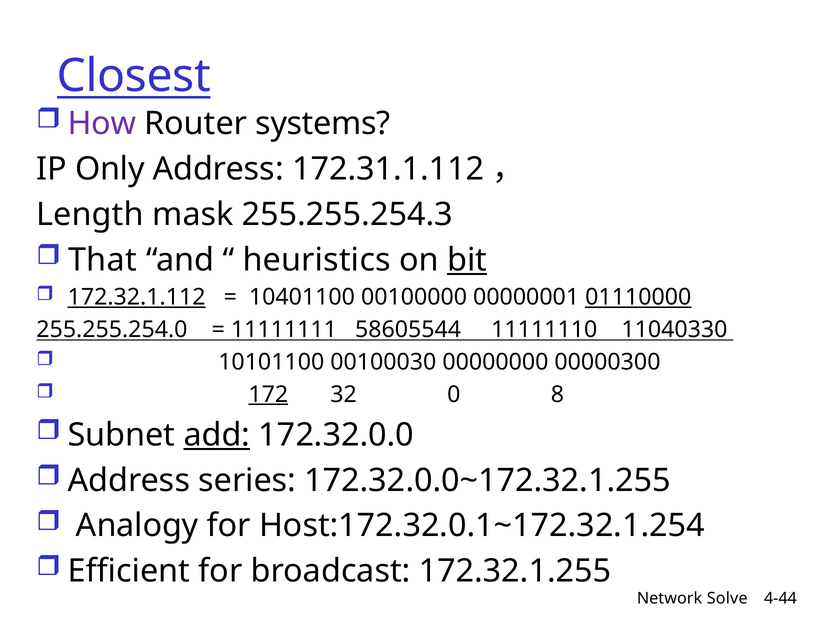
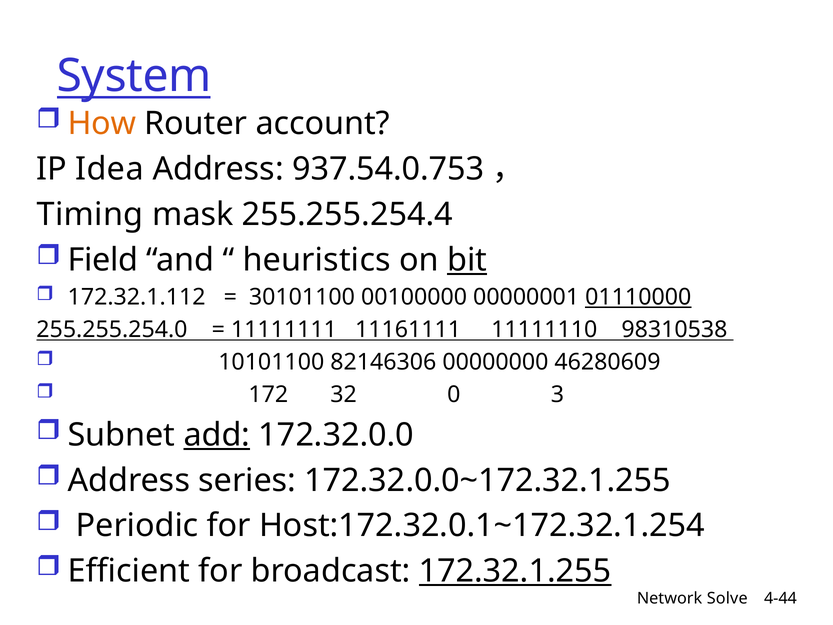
Closest: Closest -> System (134, 76)
How colour: purple -> orange (102, 124)
systems: systems -> account (323, 124)
Only: Only -> Idea (110, 169)
172.31.1.112: 172.31.1.112 -> 937.54.0.753 (388, 169)
Length: Length -> Timing (90, 214)
255.255.254.3: 255.255.254.3 -> 255.255.254.4 (347, 214)
That: That -> Field (103, 260)
172.32.1.112 underline: present -> none (137, 297)
10401100: 10401100 -> 30101100 (302, 297)
58605544: 58605544 -> 11161111 (408, 329)
11040330: 11040330 -> 98310538 (674, 329)
00100030: 00100030 -> 82146306 (383, 362)
00000300: 00000300 -> 46280609 (607, 362)
172 underline: present -> none (268, 394)
8: 8 -> 3 (557, 394)
Analogy: Analogy -> Periodic (137, 526)
172.32.1.255 underline: none -> present (515, 571)
